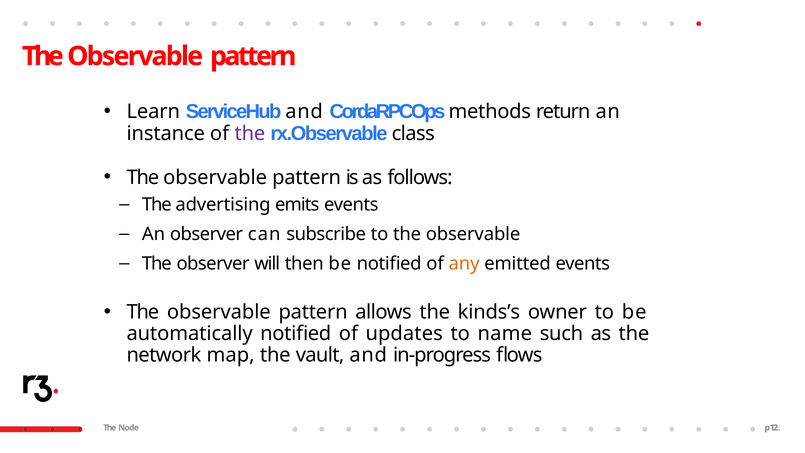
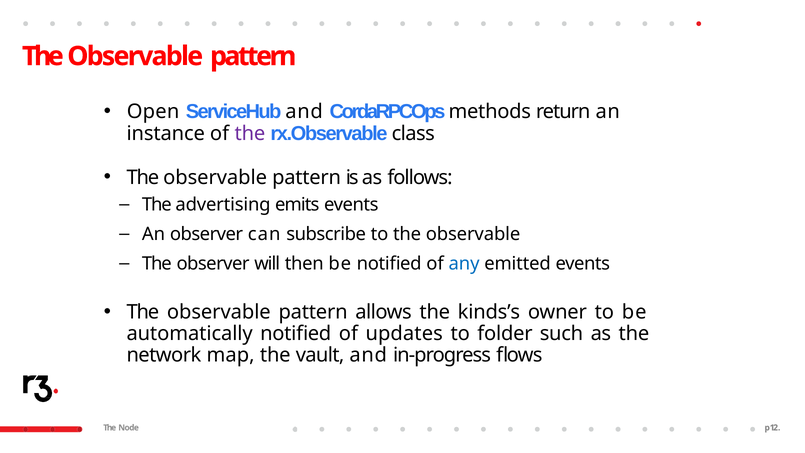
Learn: Learn -> Open (153, 112)
any colour: orange -> blue (464, 263)
name: name -> folder (505, 333)
